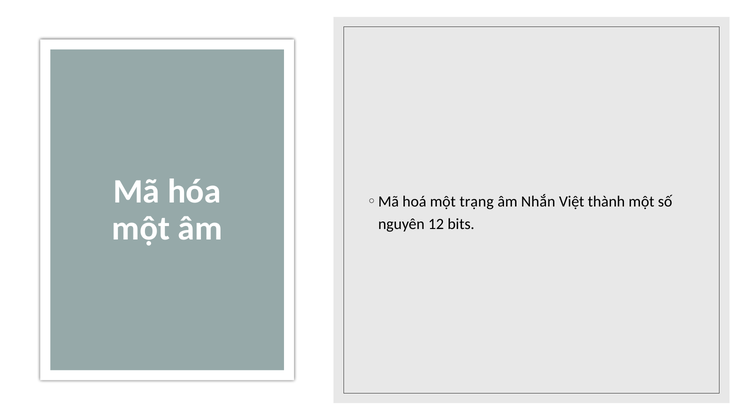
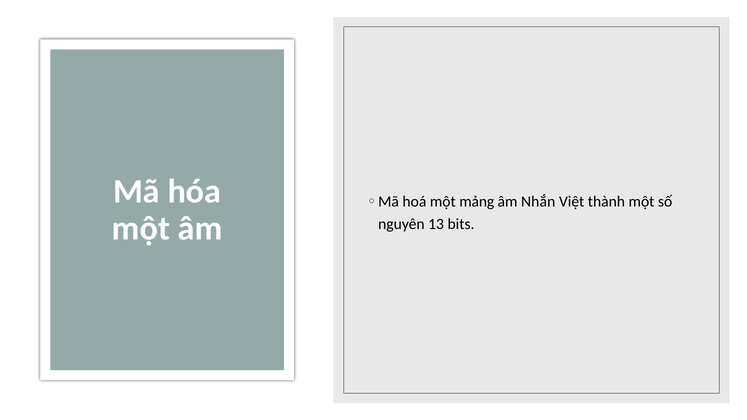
trạng: trạng -> mảng (477, 202)
12: 12 -> 13 (436, 224)
